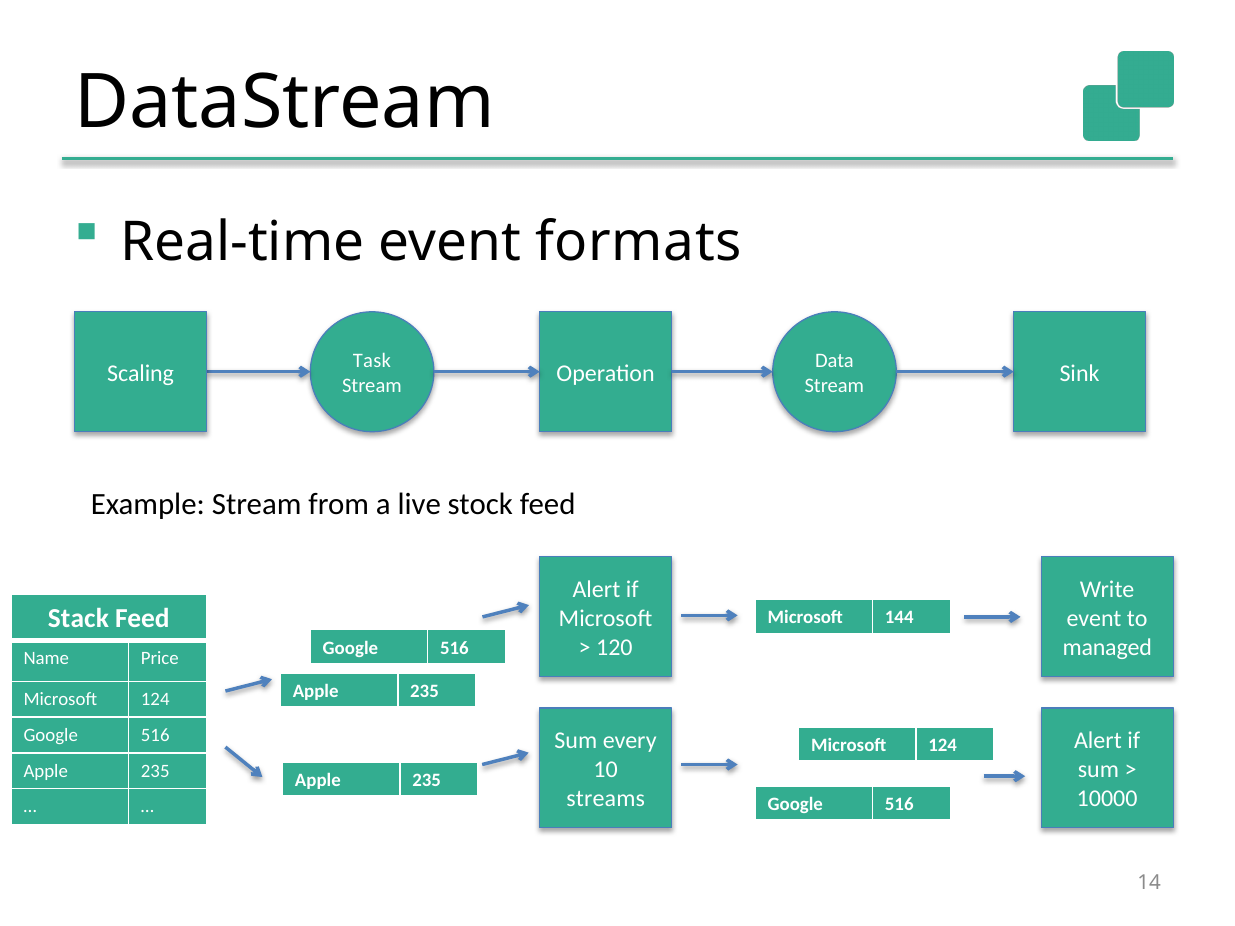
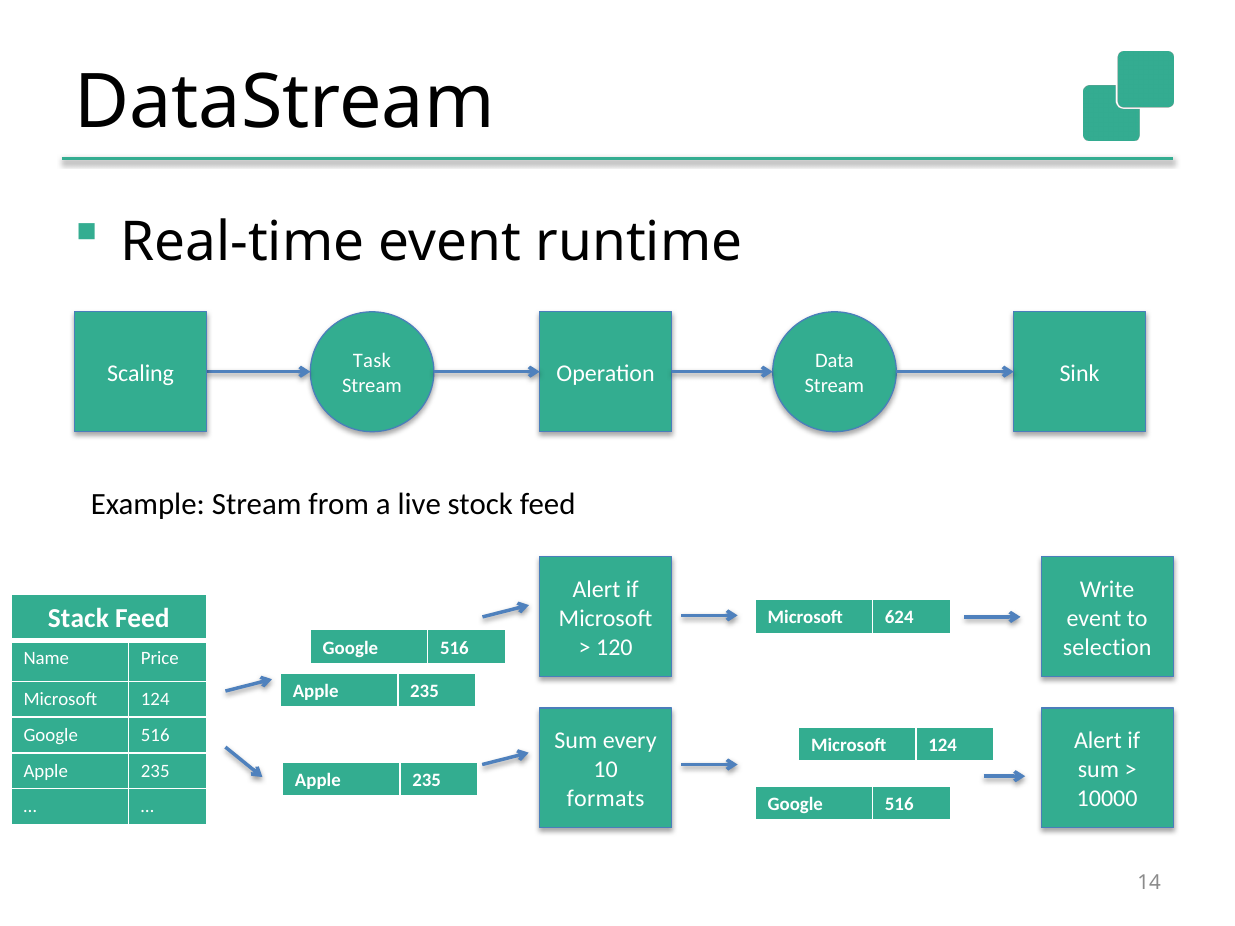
formats: formats -> runtime (639, 242)
144: 144 -> 624 (899, 617)
managed: managed -> selection (1107, 647)
streams: streams -> formats (606, 799)
